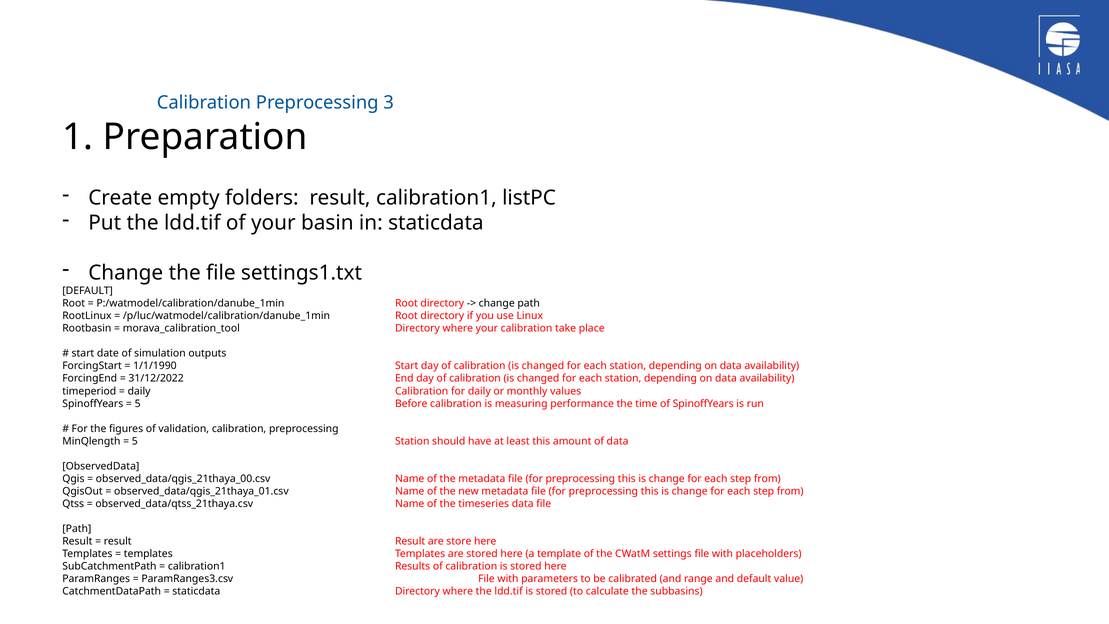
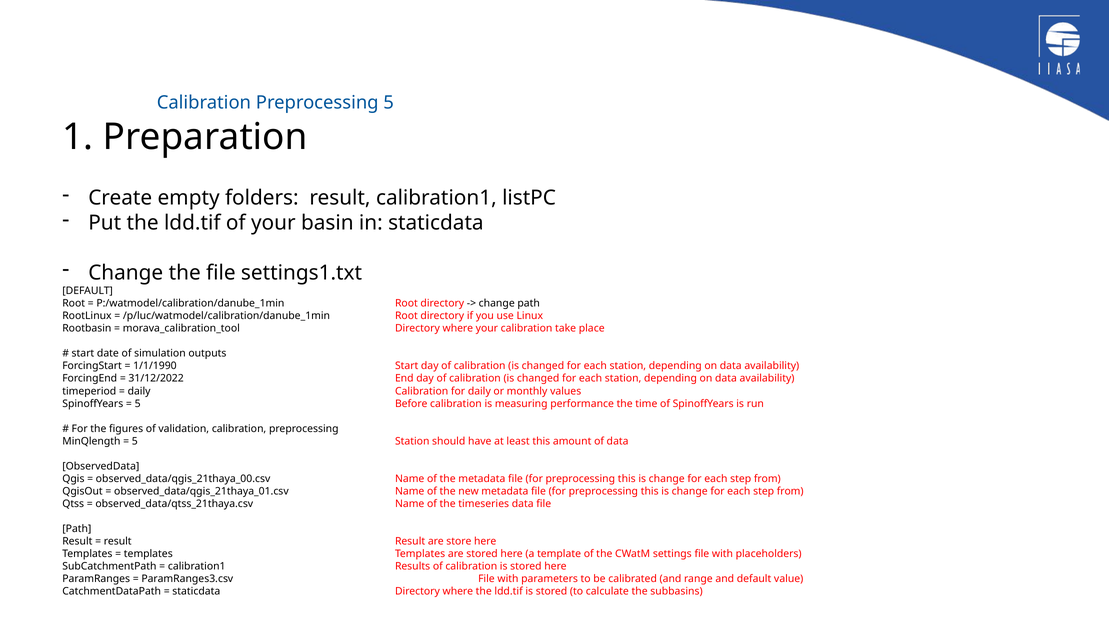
Preprocessing 3: 3 -> 5 (389, 103)
